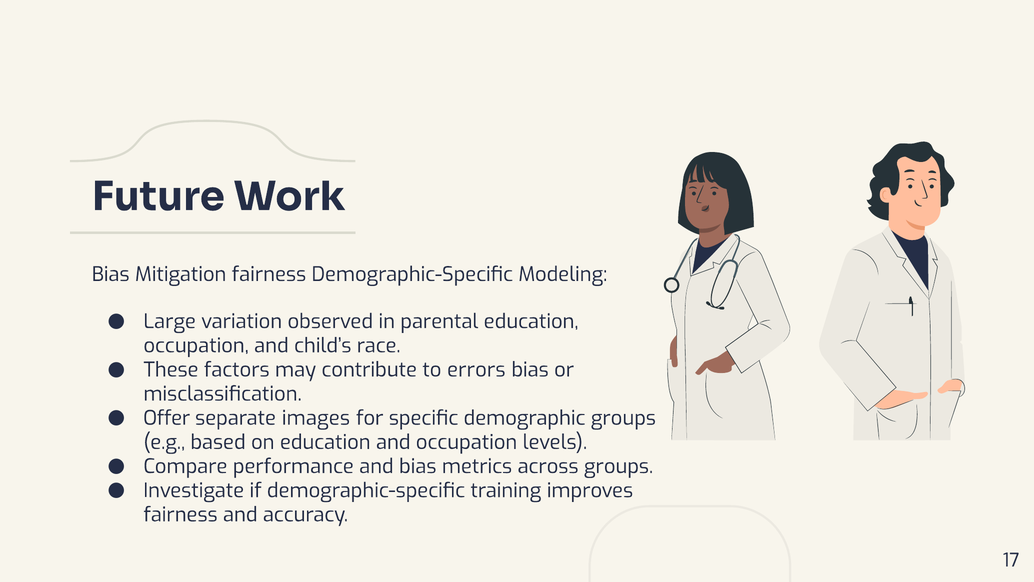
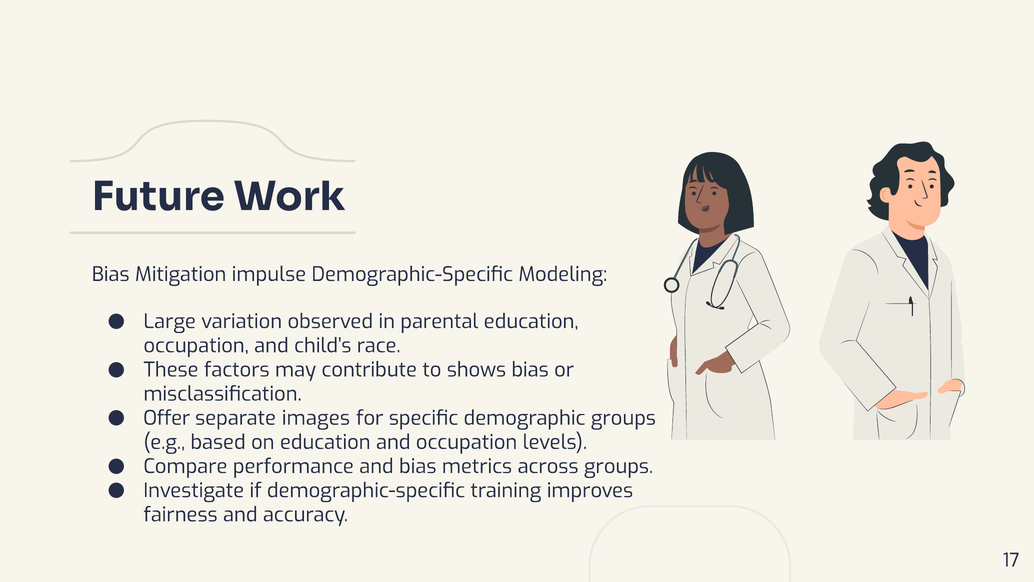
Mitigation fairness: fairness -> impulse (269, 274)
errors: errors -> shows (476, 370)
